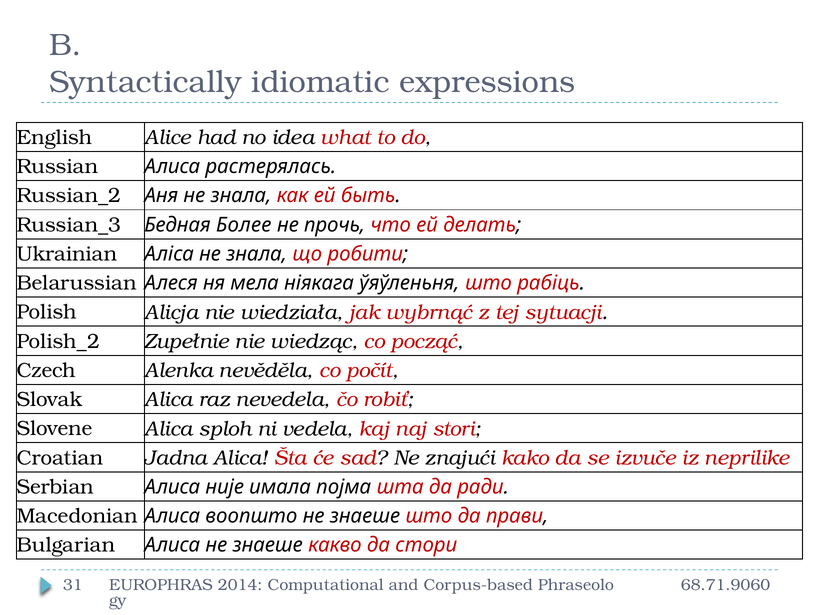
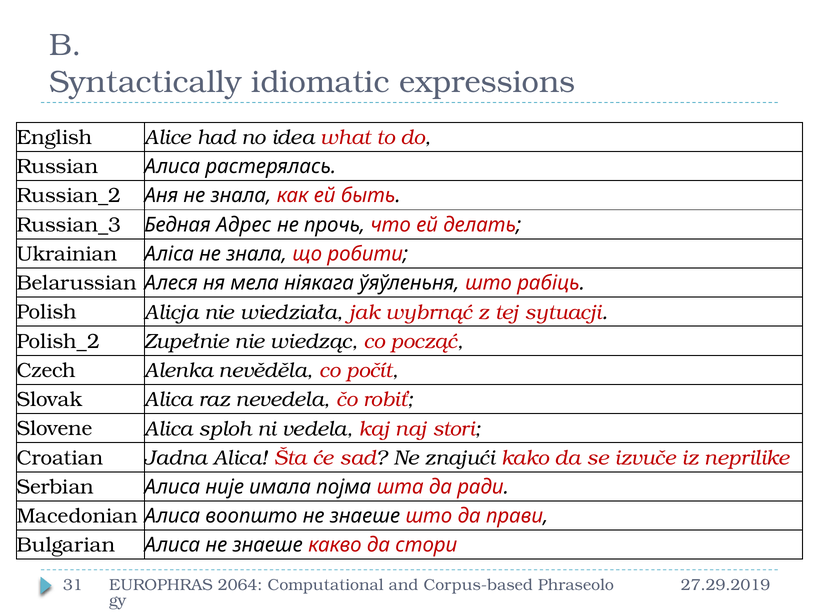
Более: Более -> Адрес (244, 225)
2014: 2014 -> 2064 (240, 584)
68.71.9060: 68.71.9060 -> 27.29.2019 (725, 584)
